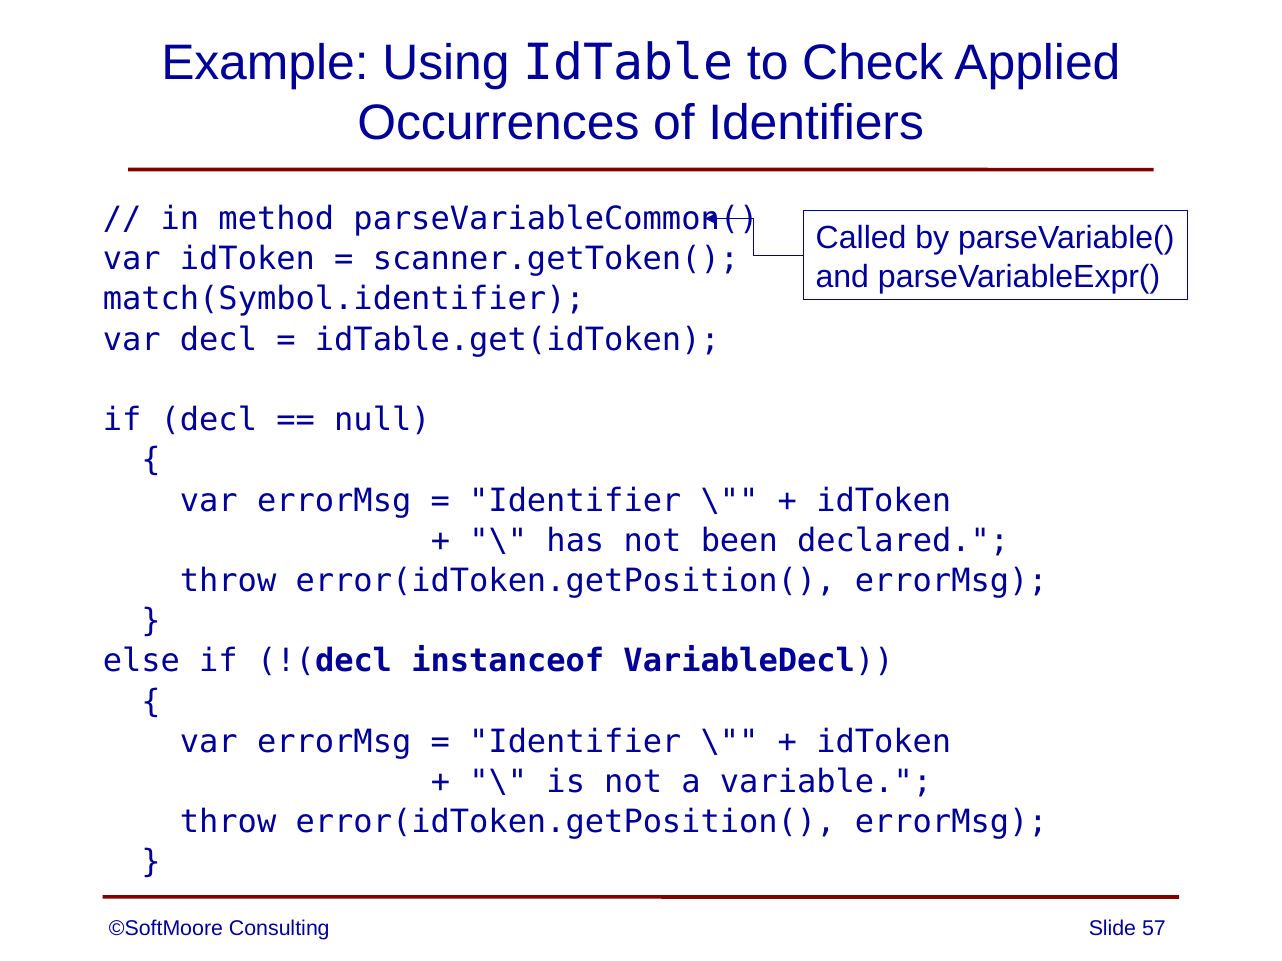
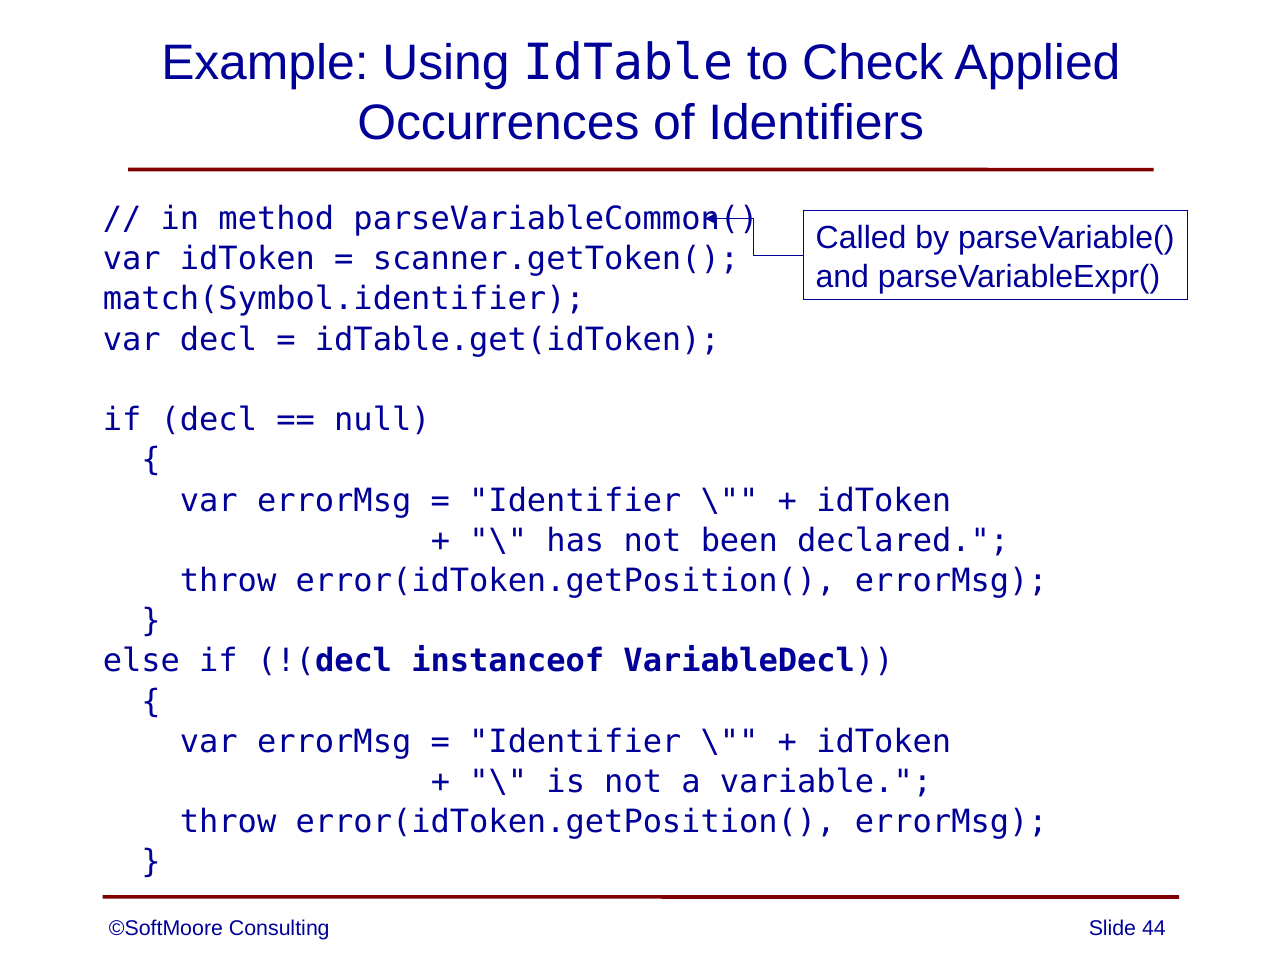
57: 57 -> 44 (1154, 929)
